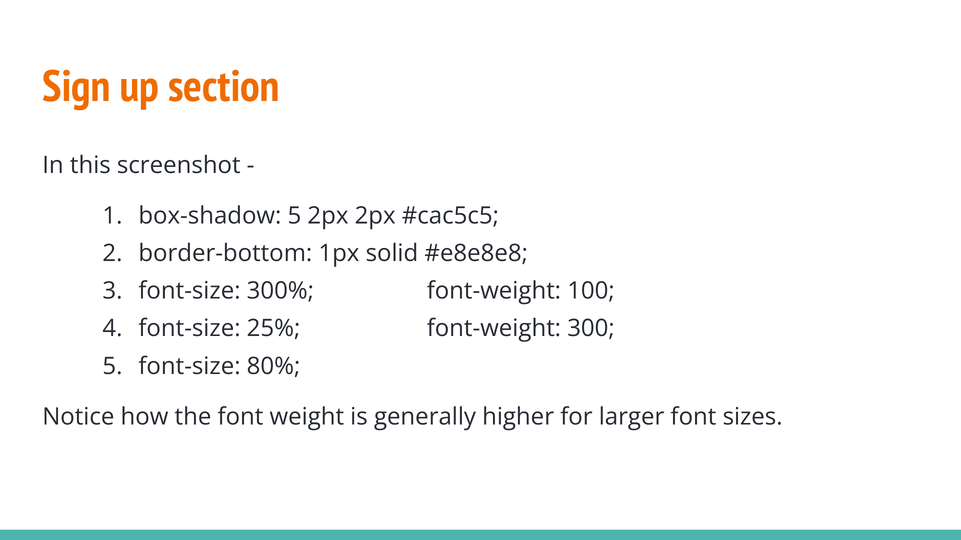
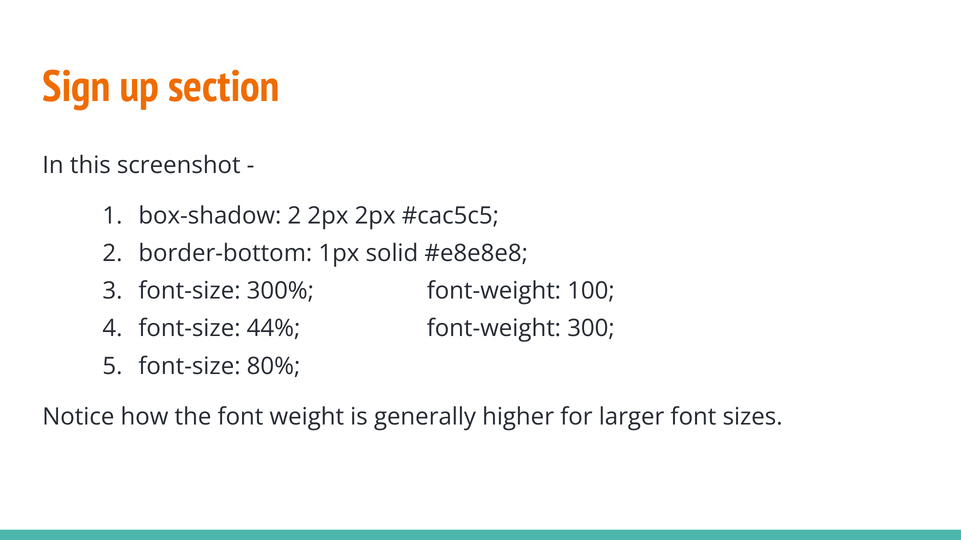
box-shadow 5: 5 -> 2 (294, 216)
25%: 25% -> 44% (274, 329)
